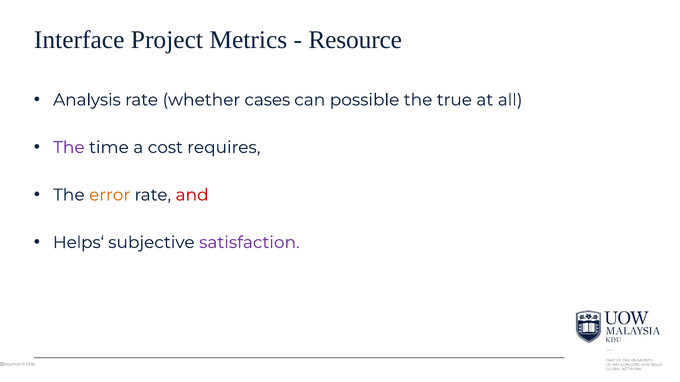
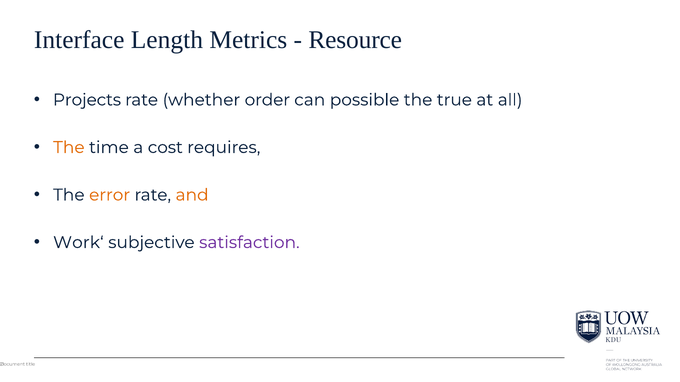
Project: Project -> Length (167, 40)
Analysis: Analysis -> Projects (87, 100)
cases: cases -> order (267, 100)
The colour: purple -> orange (69, 148)
and colour: red -> orange (192, 195)
Helps‘: Helps‘ -> Work‘ (78, 243)
